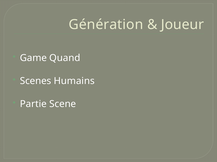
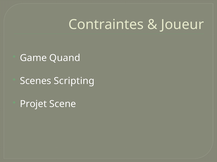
Génération: Génération -> Contraintes (106, 25)
Humains: Humains -> Scripting (74, 81)
Partie: Partie -> Projet (33, 104)
